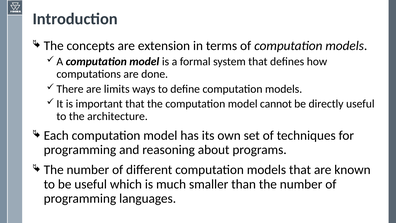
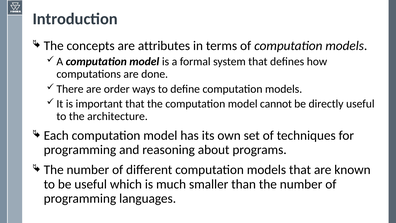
extension: extension -> attributes (164, 46)
limits: limits -> order (117, 89)
